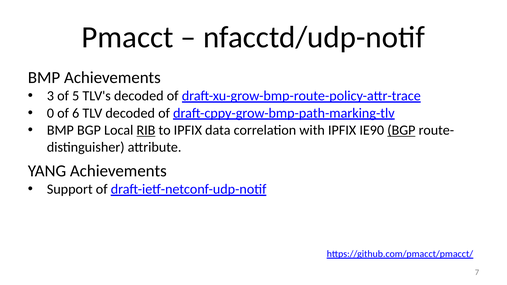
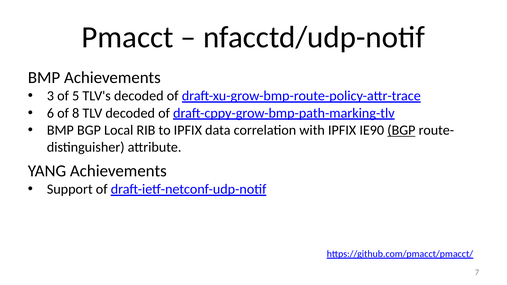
0: 0 -> 6 (50, 113)
6: 6 -> 8 (76, 113)
RIB underline: present -> none (146, 130)
